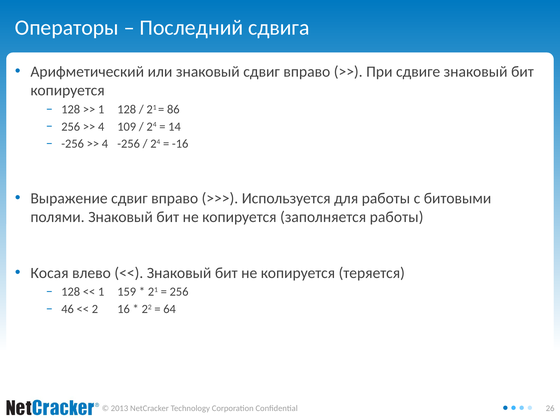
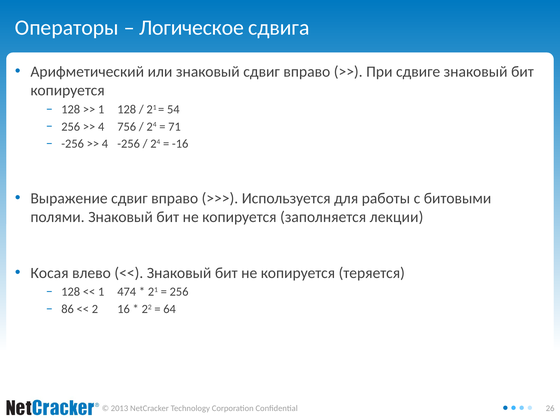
Последний: Последний -> Логическое (191, 28)
86: 86 -> 54 (173, 109)
109: 109 -> 756 (127, 127)
14: 14 -> 71 (175, 127)
заполняется работы: работы -> лекции (397, 217)
159: 159 -> 474 (127, 292)
46: 46 -> 86 (68, 309)
